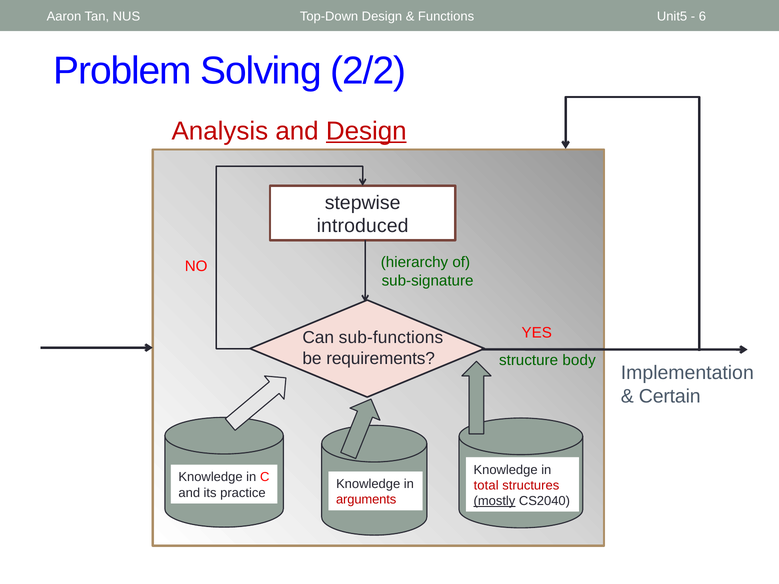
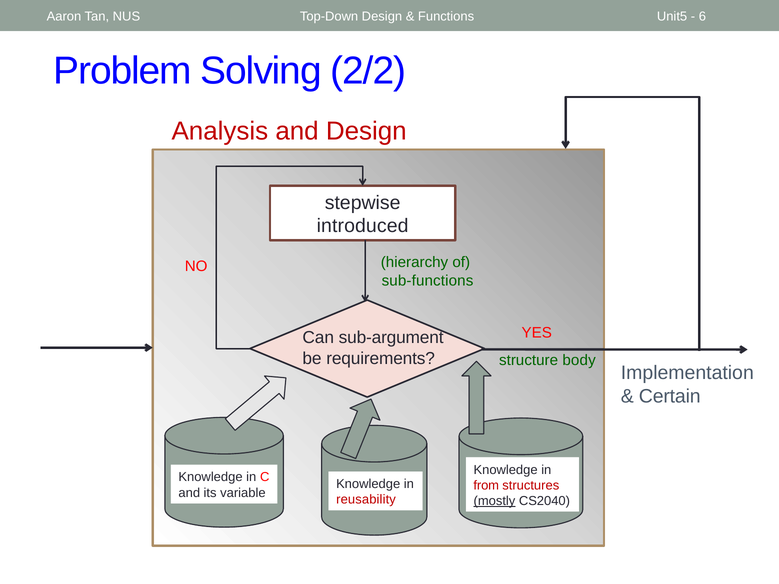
Design underline: present -> none (366, 131)
sub-signature: sub-signature -> sub-functions (428, 281)
sub-functions: sub-functions -> sub-argument (391, 338)
total: total -> from (486, 486)
practice: practice -> variable (243, 493)
arguments: arguments -> reusability (366, 500)
